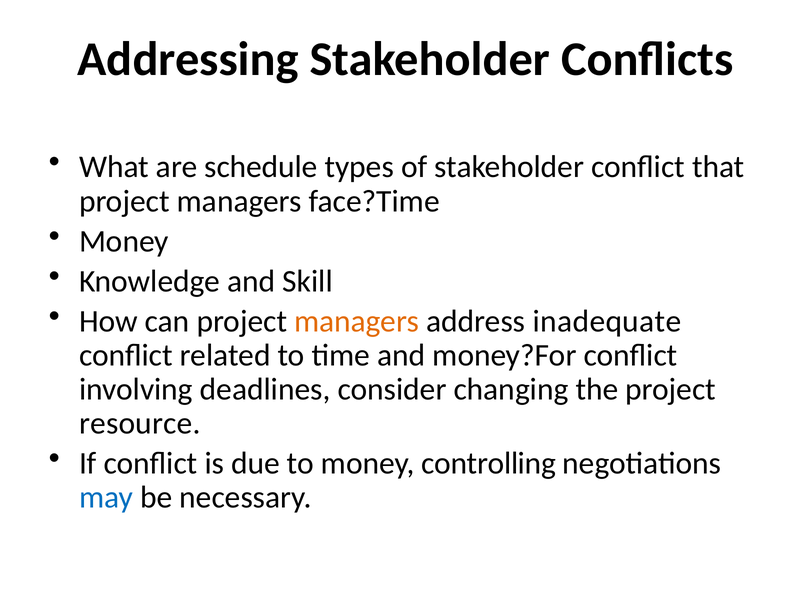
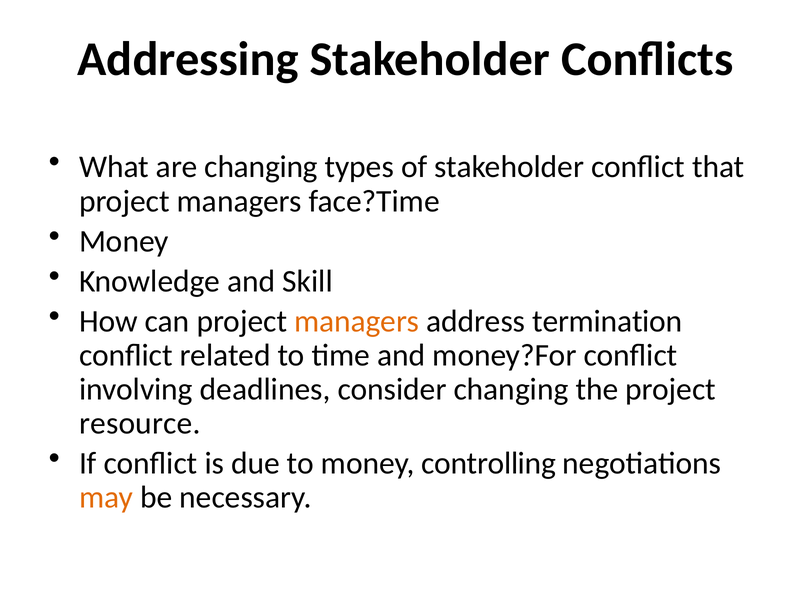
are schedule: schedule -> changing (261, 167)
inadequate: inadequate -> termination (607, 321)
may colour: blue -> orange (106, 498)
